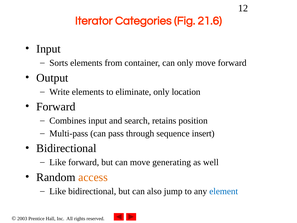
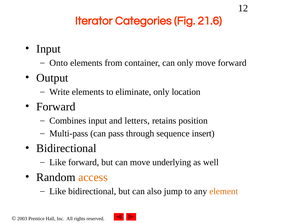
Sorts: Sorts -> Onto (59, 63)
search: search -> letters (137, 121)
generating: generating -> underlying (172, 162)
element colour: blue -> orange (224, 191)
